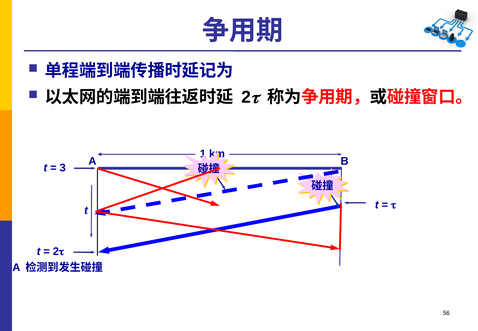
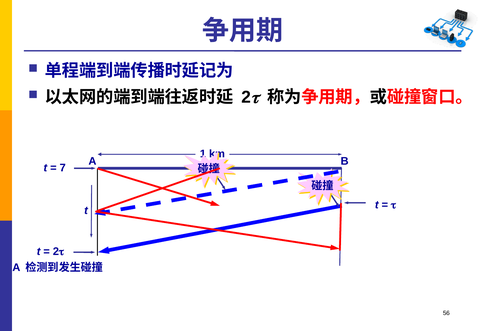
3: 3 -> 7 (63, 168)
